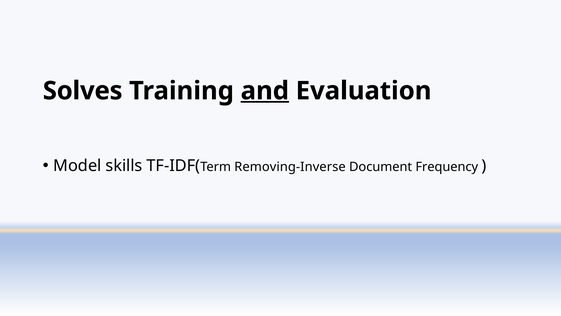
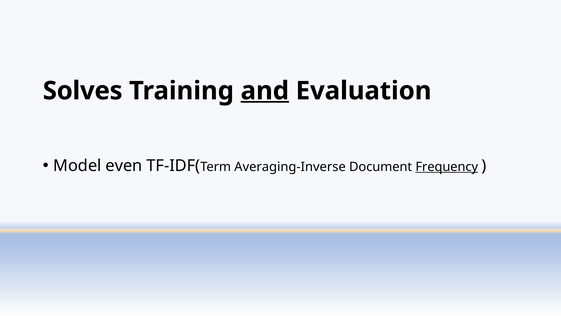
skills: skills -> even (124, 165)
Removing-Inverse: Removing-Inverse -> Averaging-Inverse (290, 167)
Frequency underline: none -> present (447, 167)
